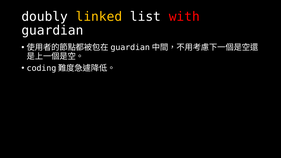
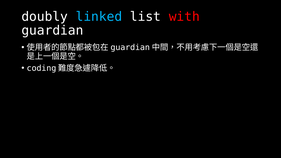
linked colour: yellow -> light blue (99, 17)
